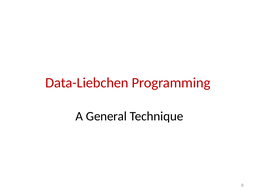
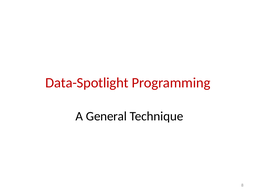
Data-Liebchen: Data-Liebchen -> Data-Spotlight (87, 83)
